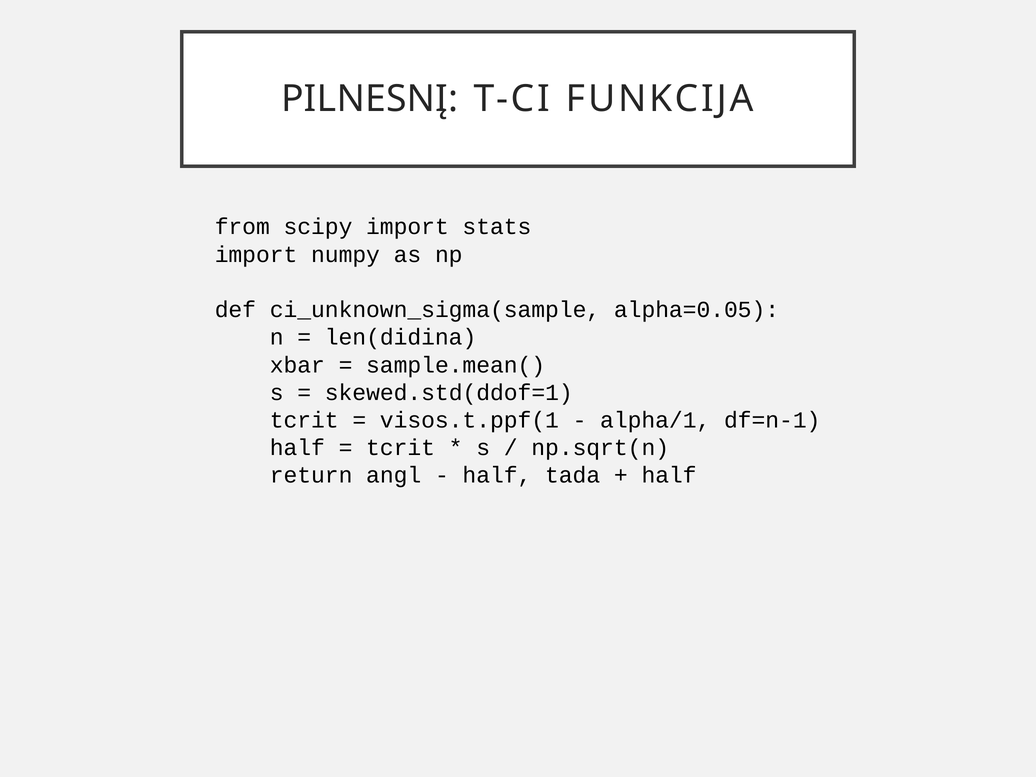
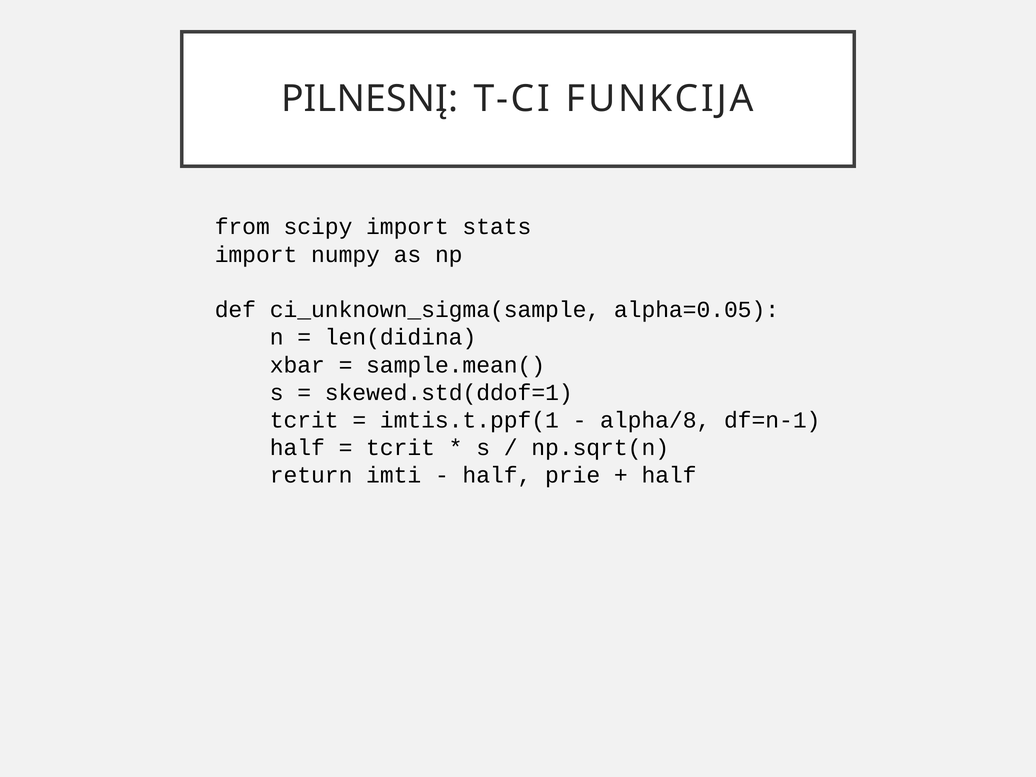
visos.t.ppf(1: visos.t.ppf(1 -> imtis.t.ppf(1 (469, 420)
alpha/1: alpha/1 -> alpha/8 (655, 420)
angl: angl -> imti (394, 475)
tada: tada -> prie (573, 475)
